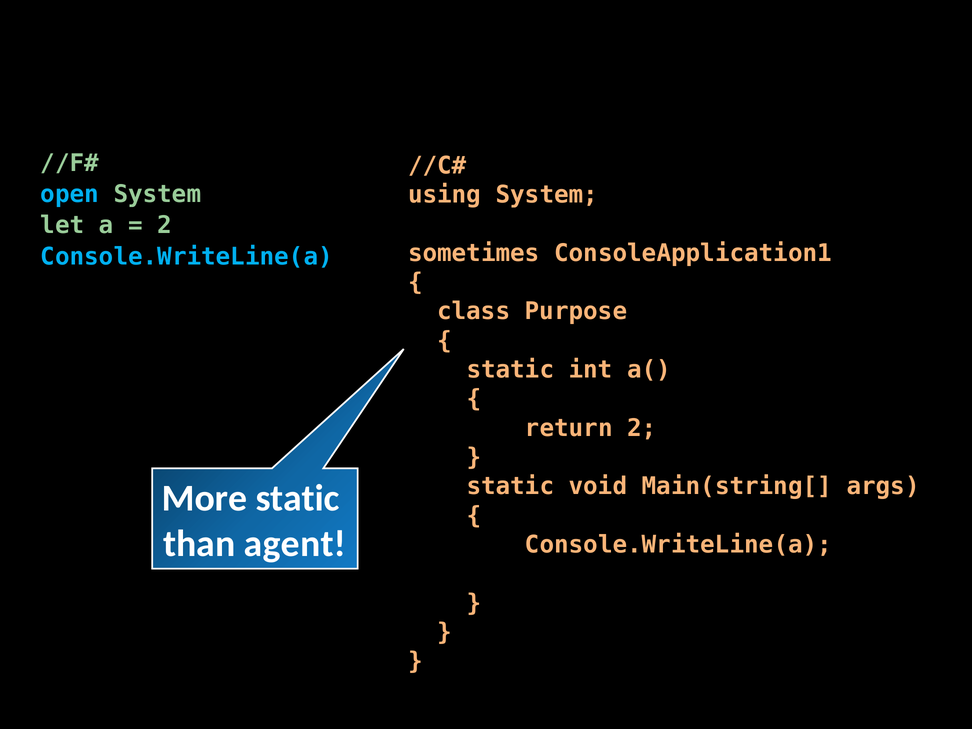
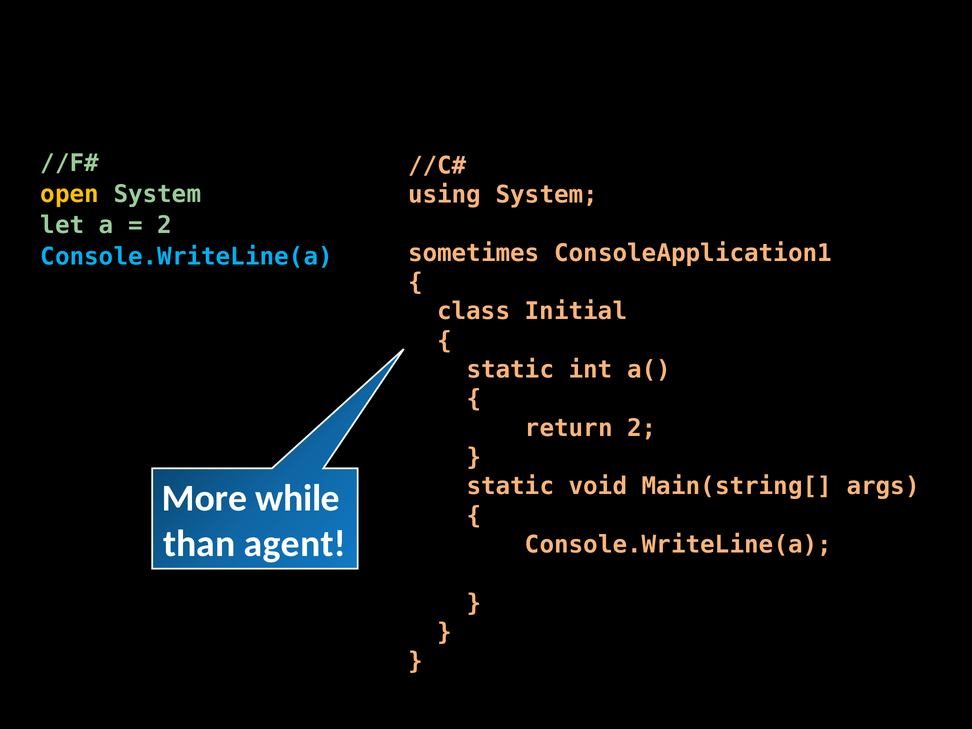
open colour: light blue -> yellow (70, 194)
Purpose: Purpose -> Initial (576, 311)
More static: static -> while (298, 498)
